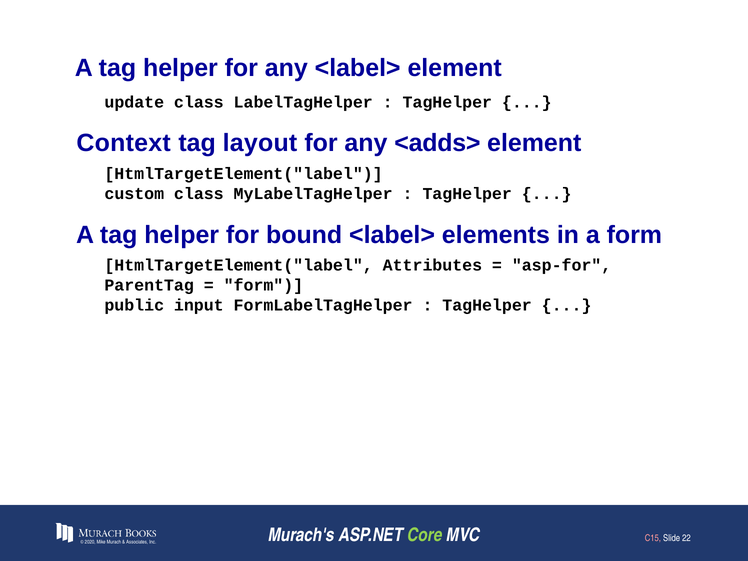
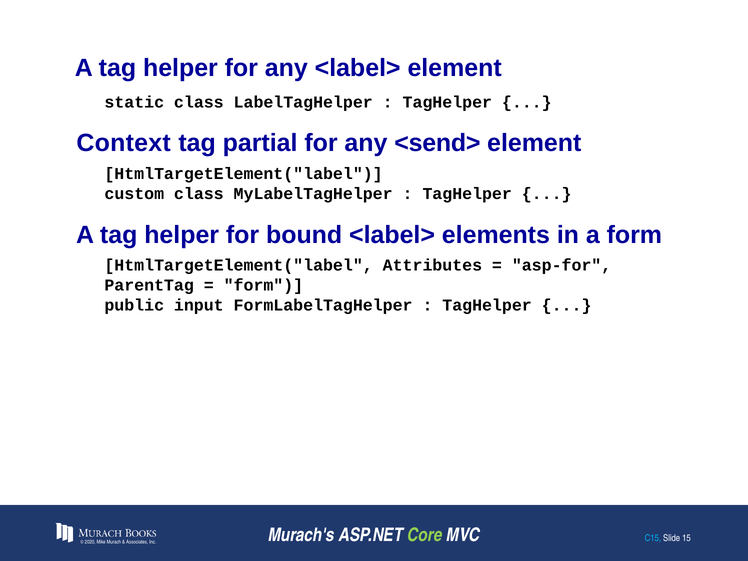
update: update -> static (134, 102)
layout: layout -> partial (260, 143)
<adds>: <adds> -> <send> (437, 143)
C15 colour: pink -> light blue (653, 538)
22: 22 -> 15 (686, 538)
